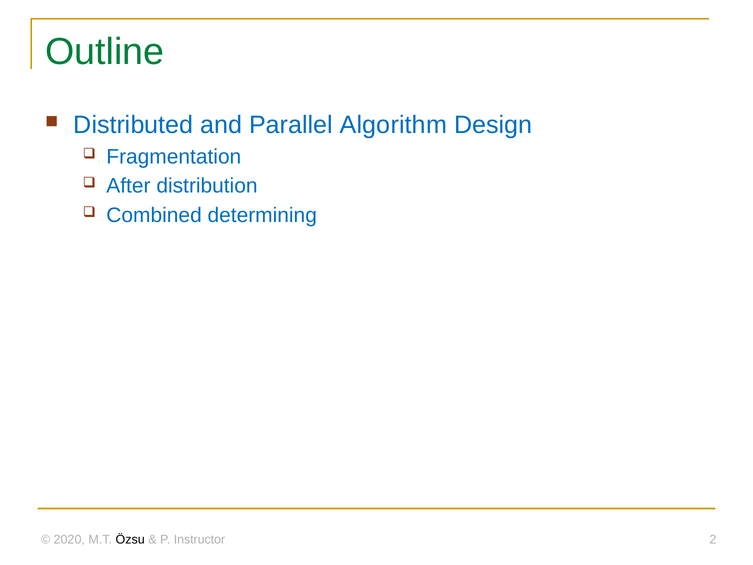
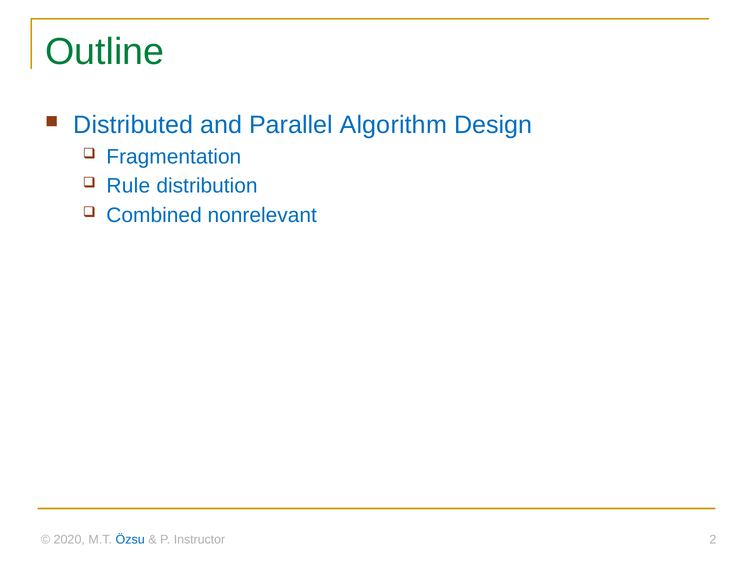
After: After -> Rule (128, 186)
determining: determining -> nonrelevant (262, 215)
Özsu colour: black -> blue (130, 539)
